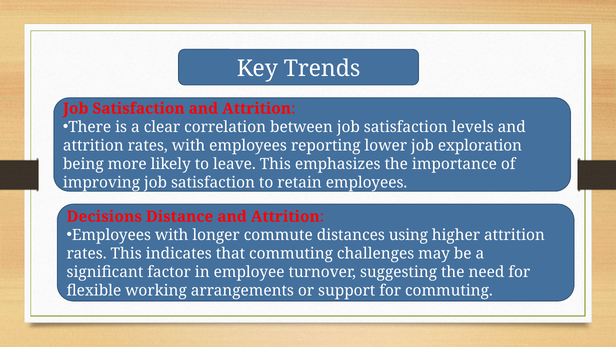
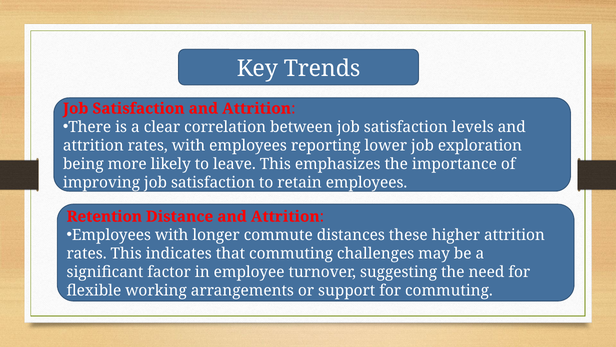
Decisions: Decisions -> Retention (104, 216)
using: using -> these (408, 235)
